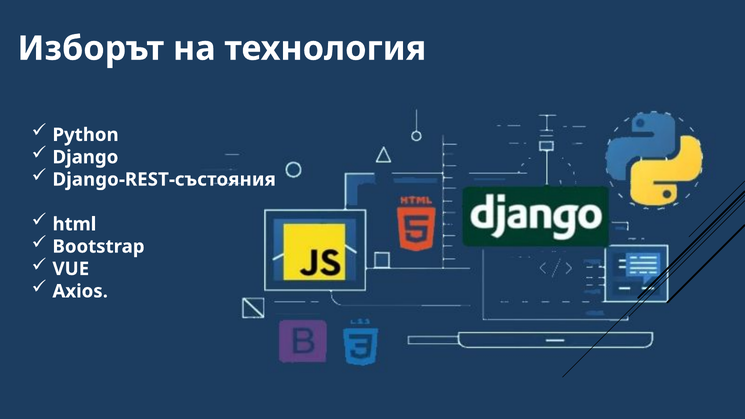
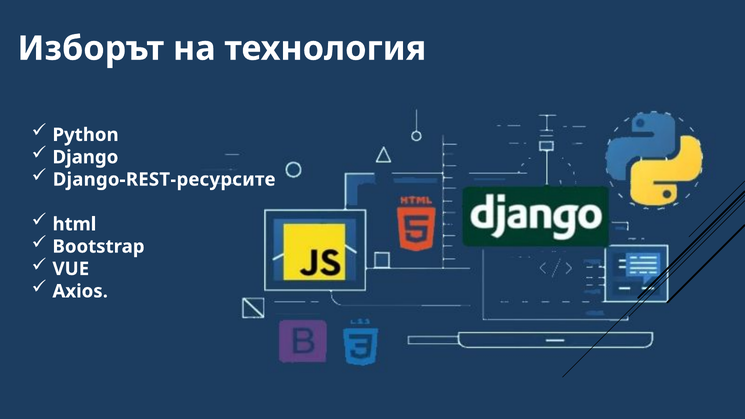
Django-REST-състояния: Django-REST-състояния -> Django-REST-ресурсите (164, 180)
